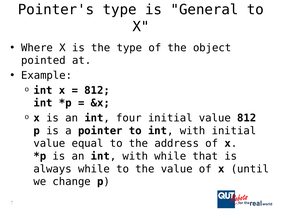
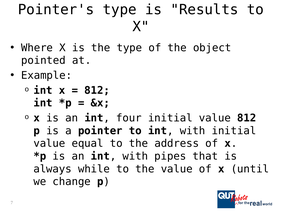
General: General -> Results (204, 10)
with while: while -> pipes (170, 156)
